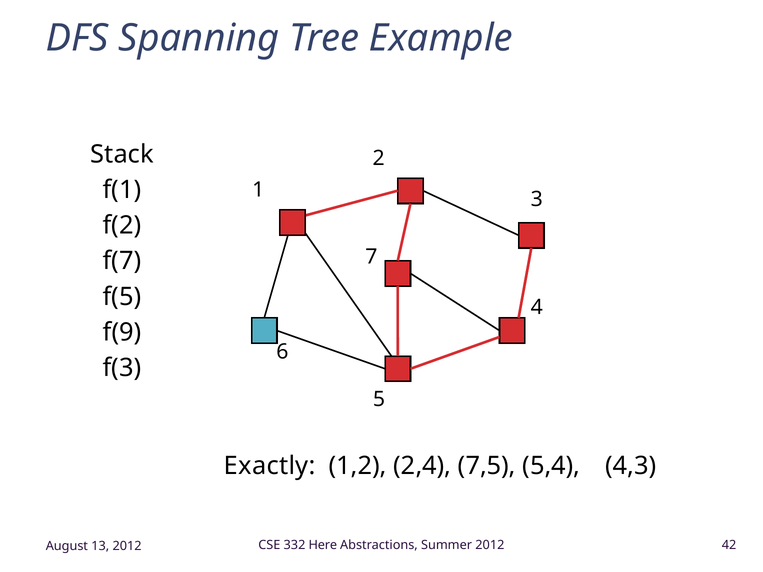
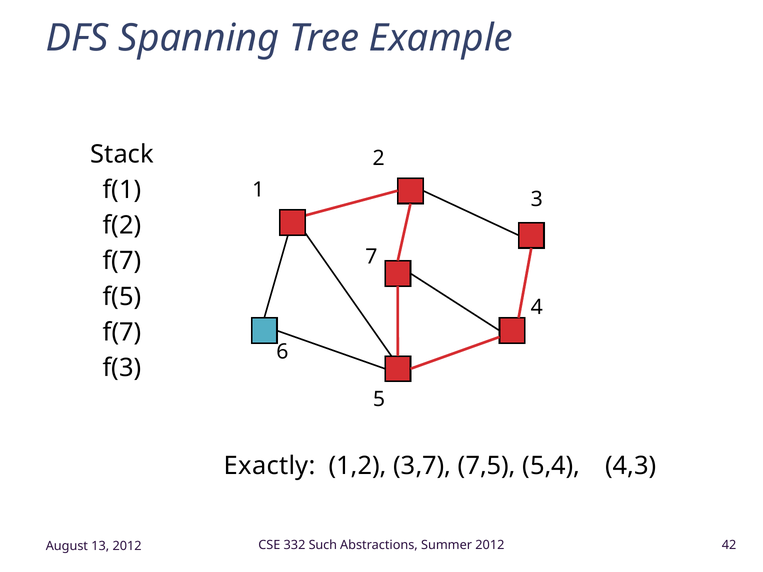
f(9: f(9 -> f(7 (122, 332)
2,4: 2,4 -> 3,7 (422, 466)
Here: Here -> Such (323, 545)
